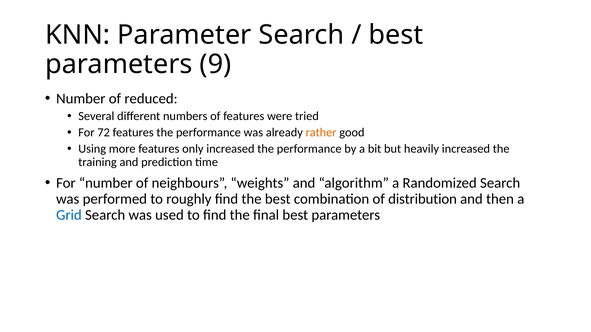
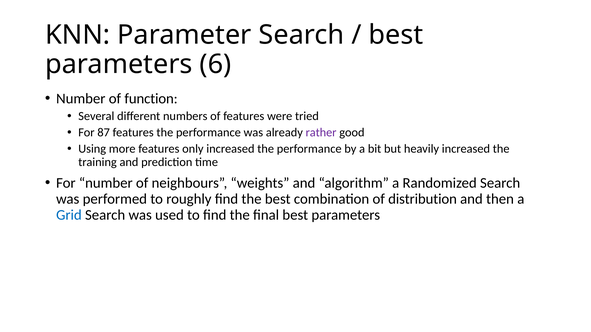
9: 9 -> 6 (215, 64)
reduced: reduced -> function (151, 99)
72: 72 -> 87 (104, 133)
rather colour: orange -> purple (321, 133)
